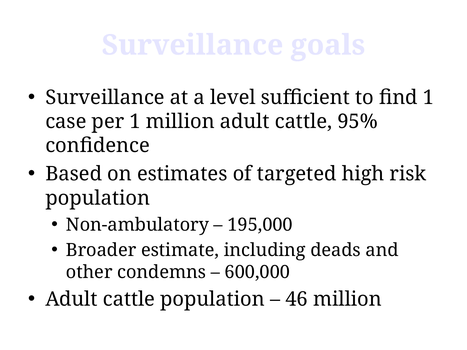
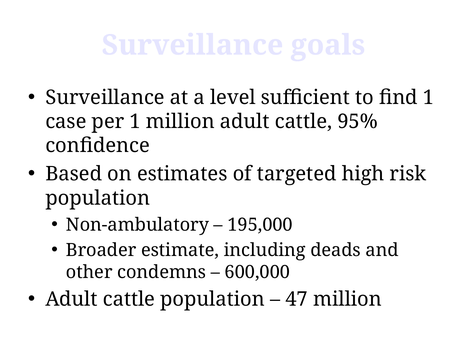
46: 46 -> 47 (297, 299)
